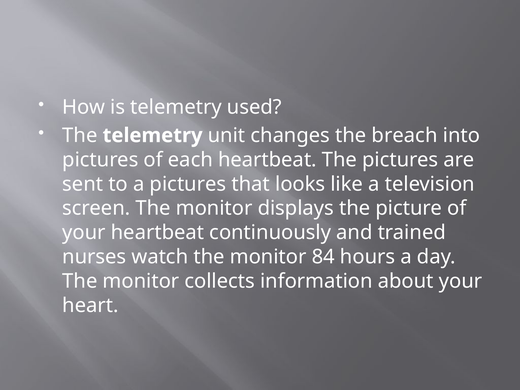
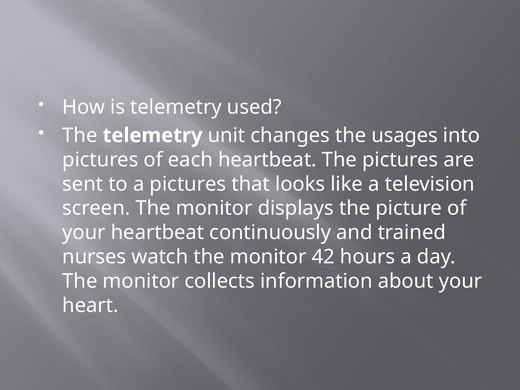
breach: breach -> usages (405, 135)
84: 84 -> 42 (323, 257)
